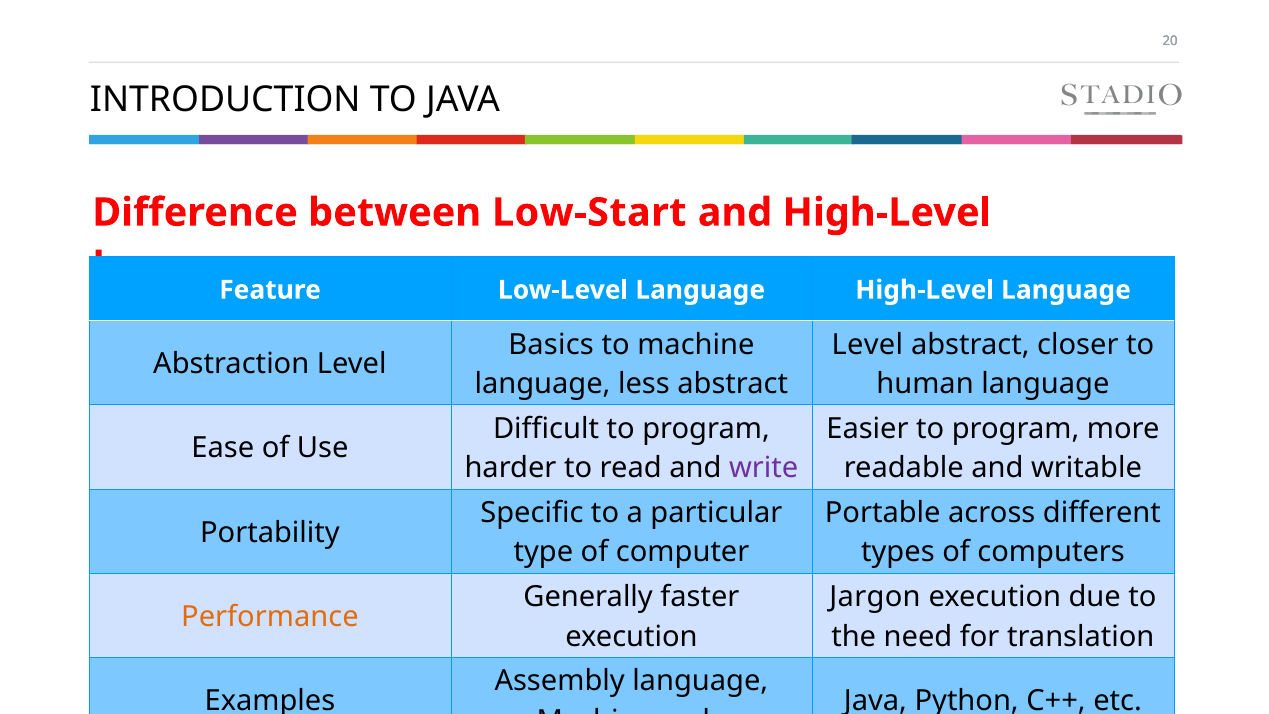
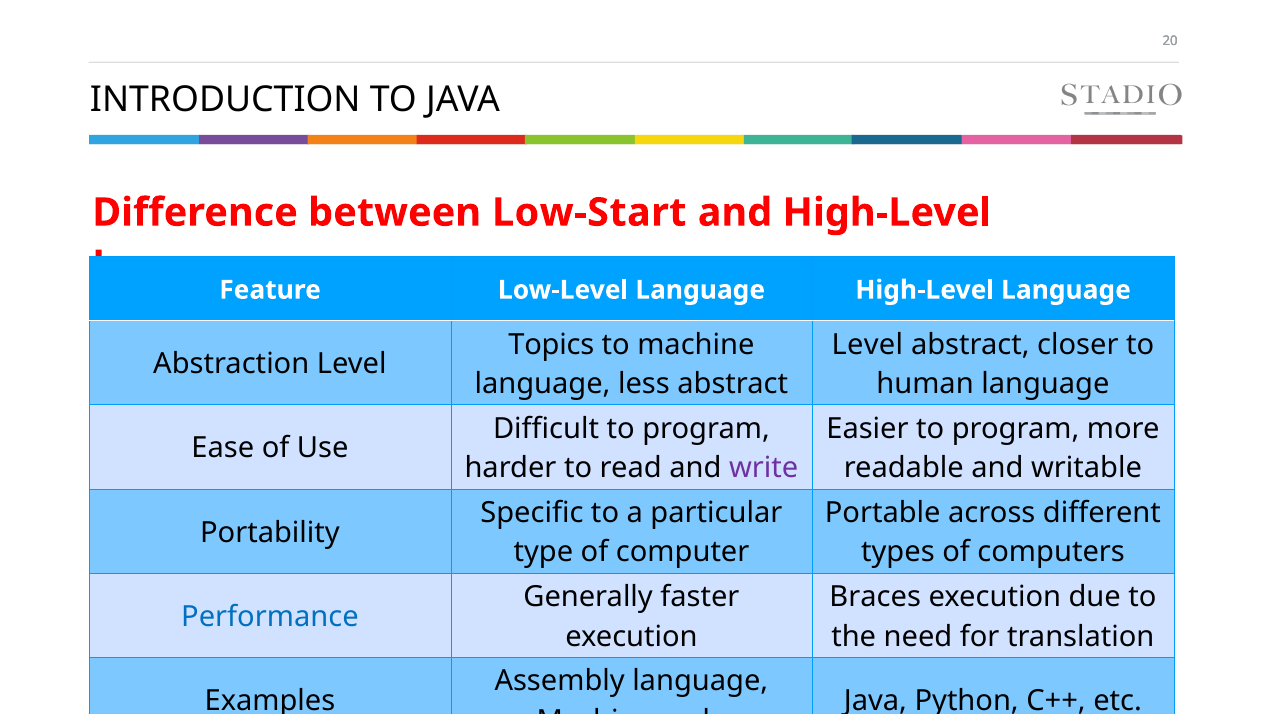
Basics: Basics -> Topics (551, 344)
Jargon: Jargon -> Braces (875, 597)
Performance colour: orange -> blue (270, 616)
